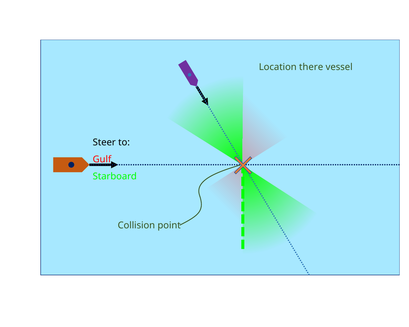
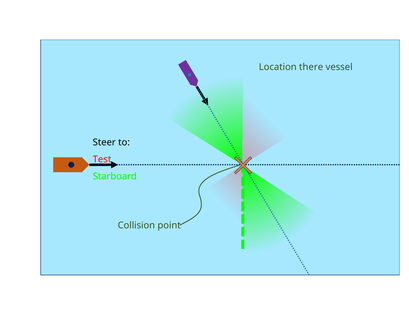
Gulf: Gulf -> Test (102, 159)
